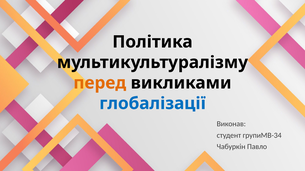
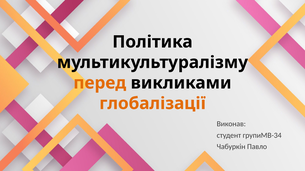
глобалізації colour: blue -> orange (152, 104)
